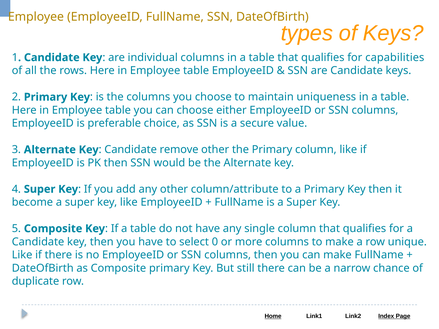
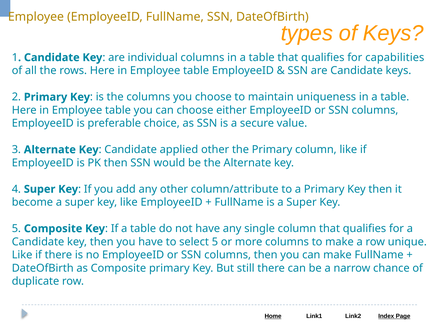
remove: remove -> applied (179, 150)
select 0: 0 -> 5 (215, 242)
